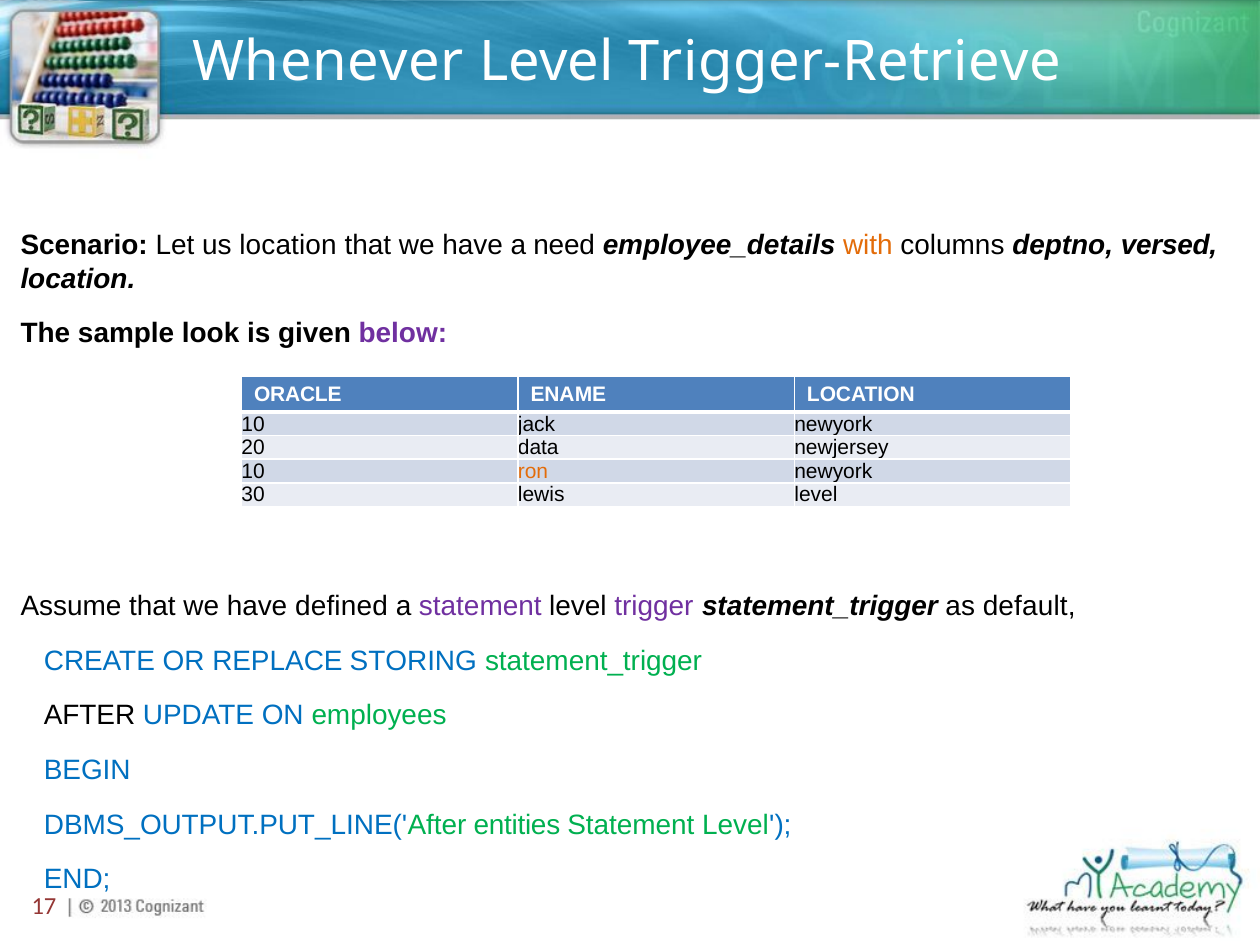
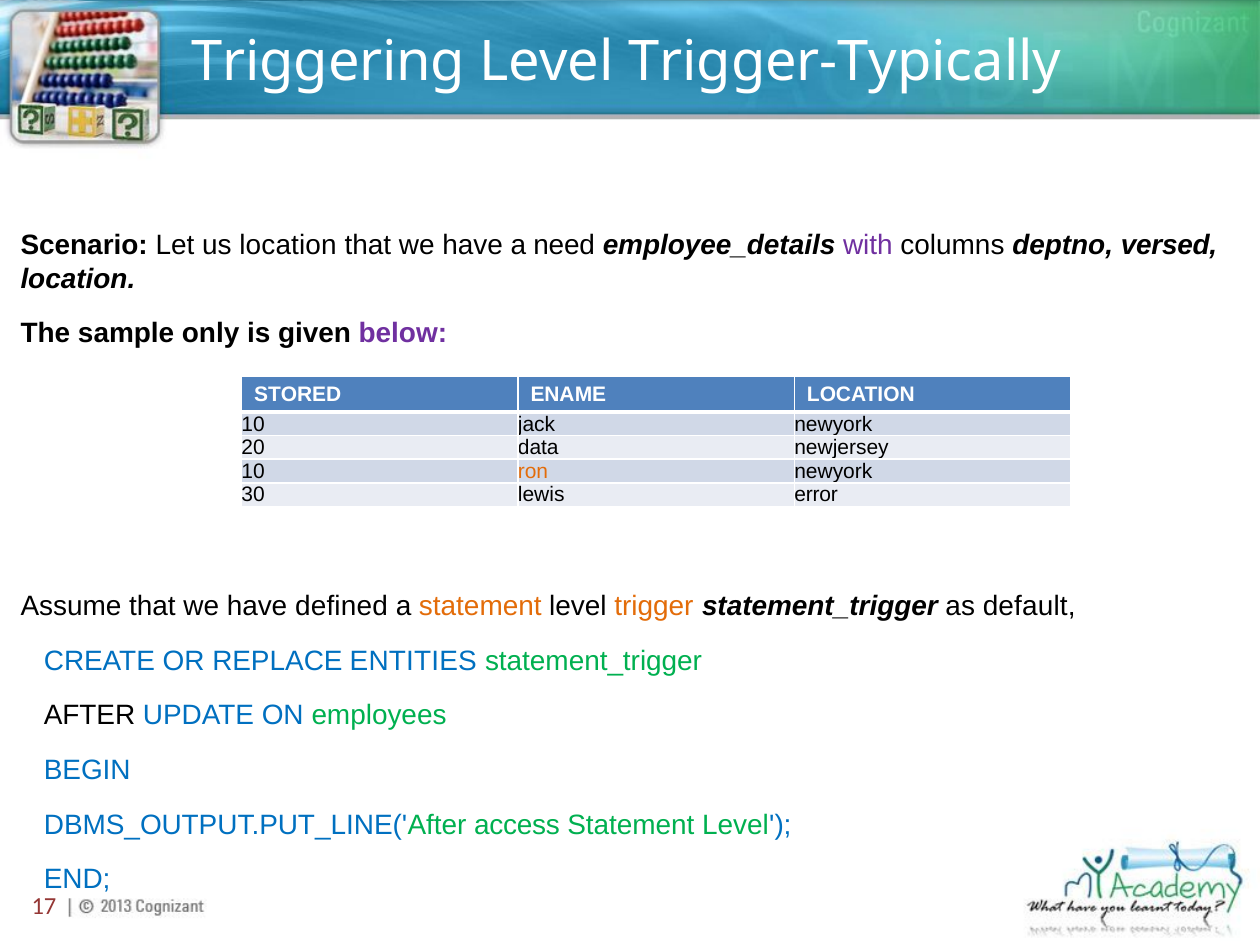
Whenever: Whenever -> Triggering (329, 62)
Trigger-Retrieve: Trigger-Retrieve -> Trigger-Typically (845, 62)
with colour: orange -> purple (868, 246)
look: look -> only (211, 334)
ORACLE: ORACLE -> STORED (298, 394)
lewis level: level -> error (816, 495)
statement colour: purple -> orange (480, 607)
trigger colour: purple -> orange (654, 607)
STORING: STORING -> ENTITIES (413, 661)
entities: entities -> access (517, 825)
